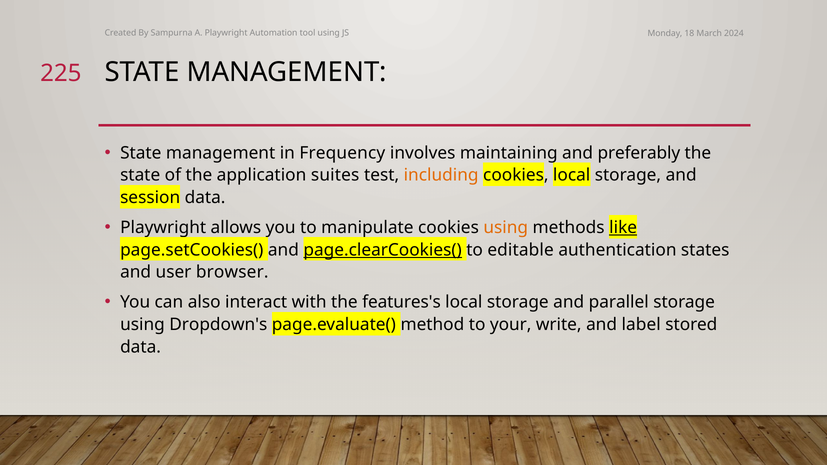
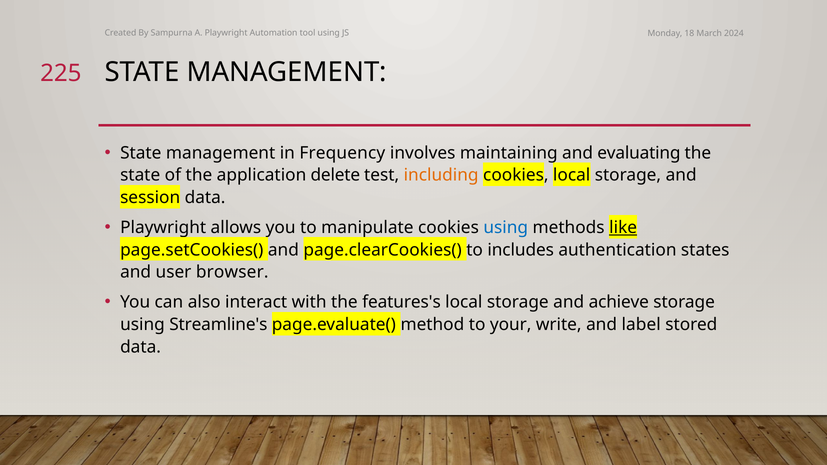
preferably: preferably -> evaluating (639, 153)
suites: suites -> delete (335, 175)
using colour: orange -> blue (506, 228)
page.clearCookies( underline: present -> none (383, 250)
editable: editable -> includes (521, 250)
parallel: parallel -> achieve (619, 302)
Dropdown's: Dropdown's -> Streamline's (218, 325)
